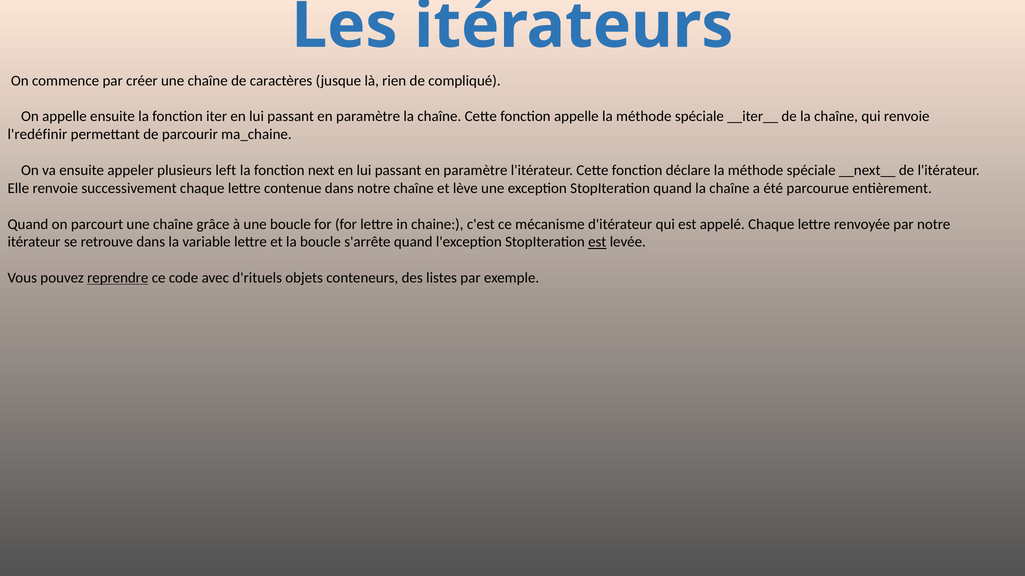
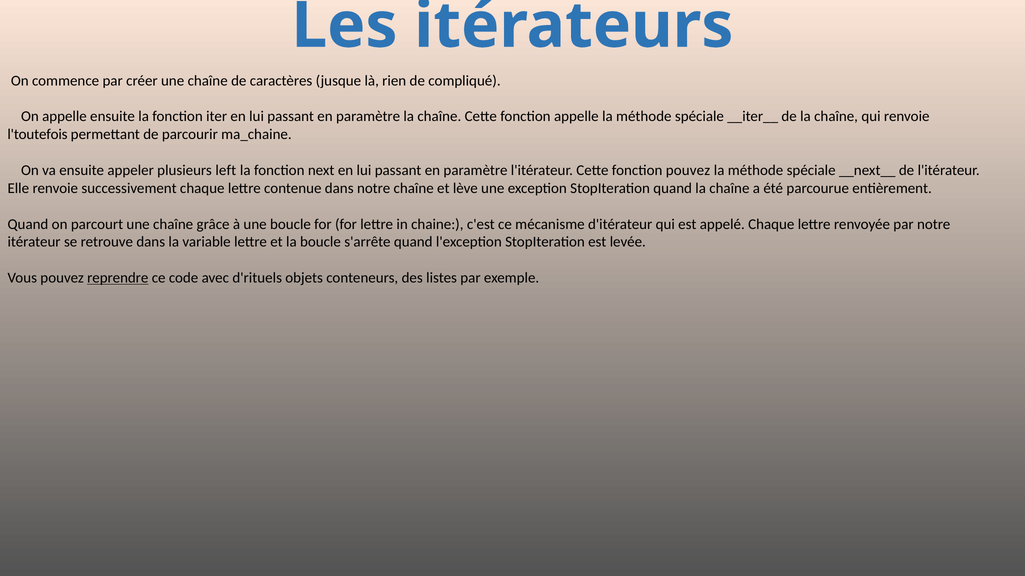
l'redéfinir: l'redéfinir -> l'toutefois (38, 135)
fonction déclare: déclare -> pouvez (688, 170)
est underline: present -> none (597, 242)
